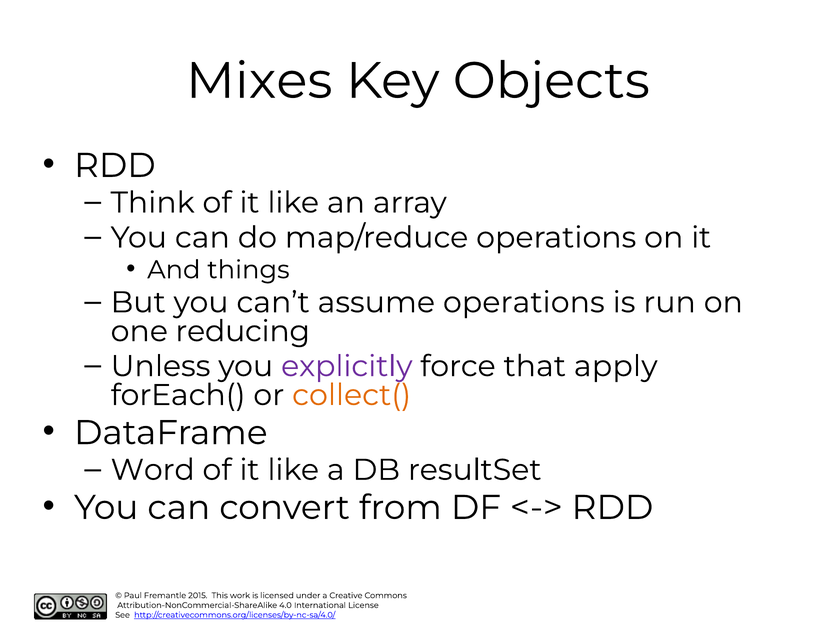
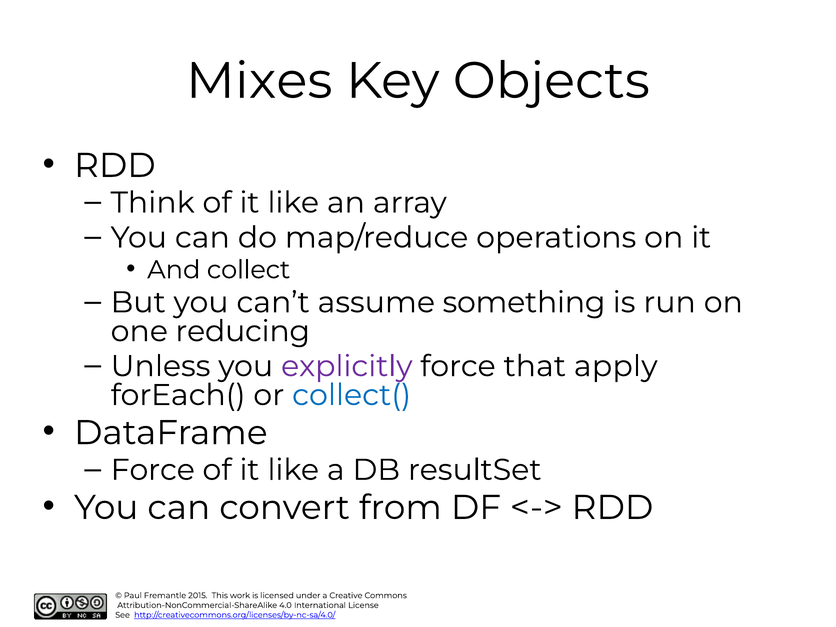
things: things -> collect (249, 270)
assume operations: operations -> something (524, 302)
collect( colour: orange -> blue (352, 395)
Word: Word -> Force (153, 470)
